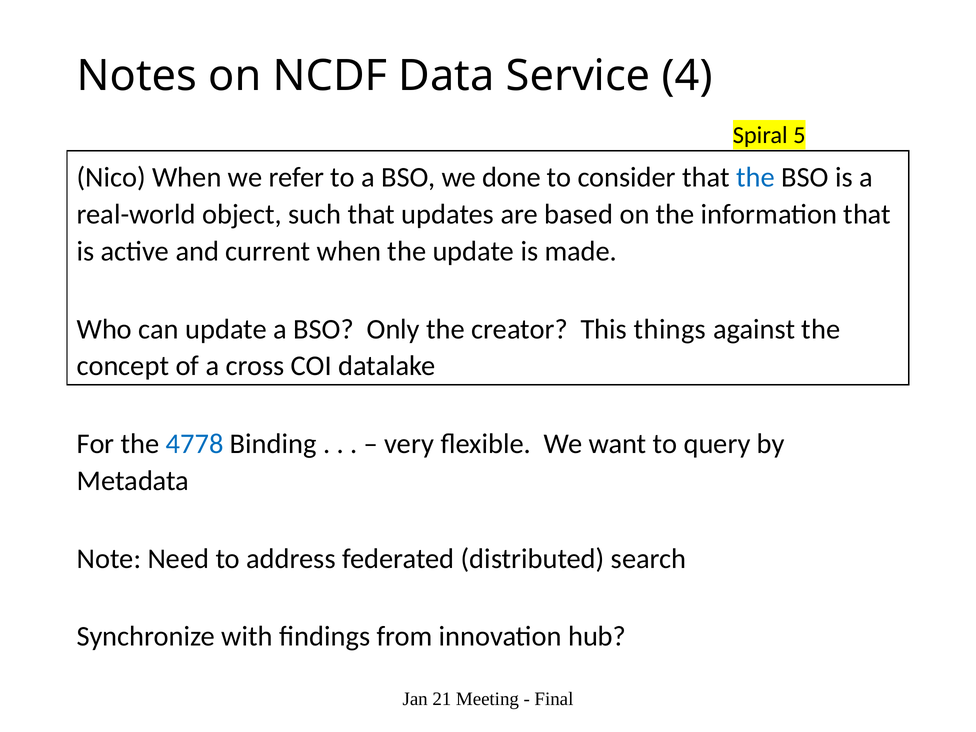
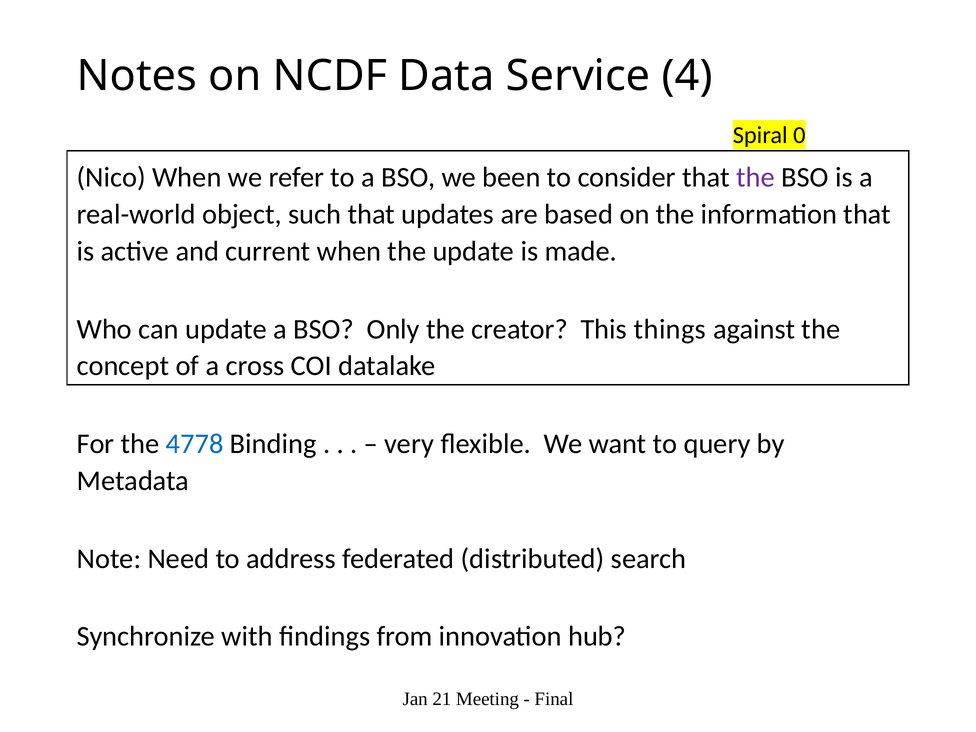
5: 5 -> 0 (799, 135)
done: done -> been (511, 178)
the colour: blue -> purple (755, 178)
